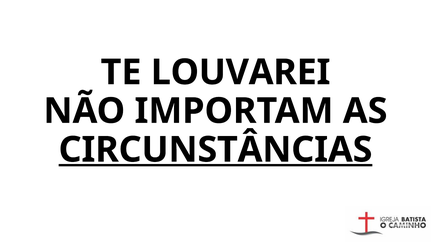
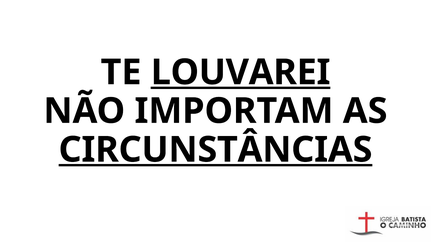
LOUVAREI underline: none -> present (241, 72)
